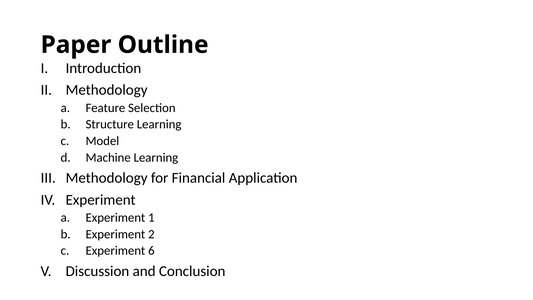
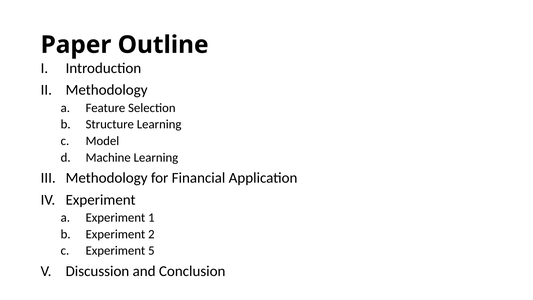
6: 6 -> 5 (151, 251)
